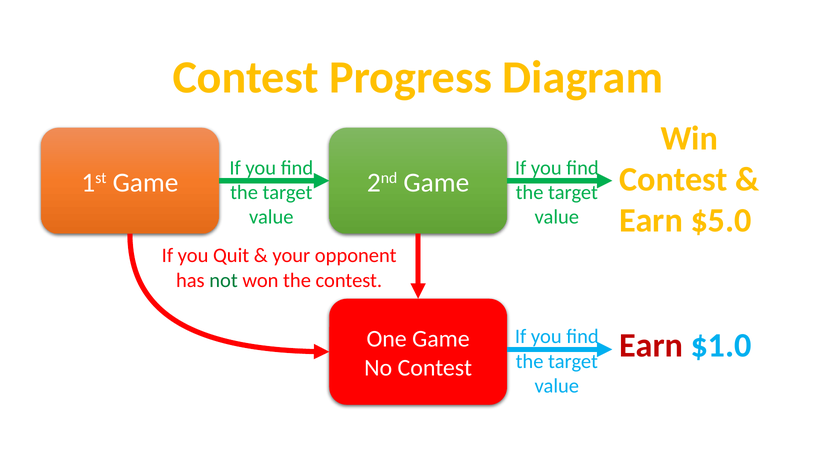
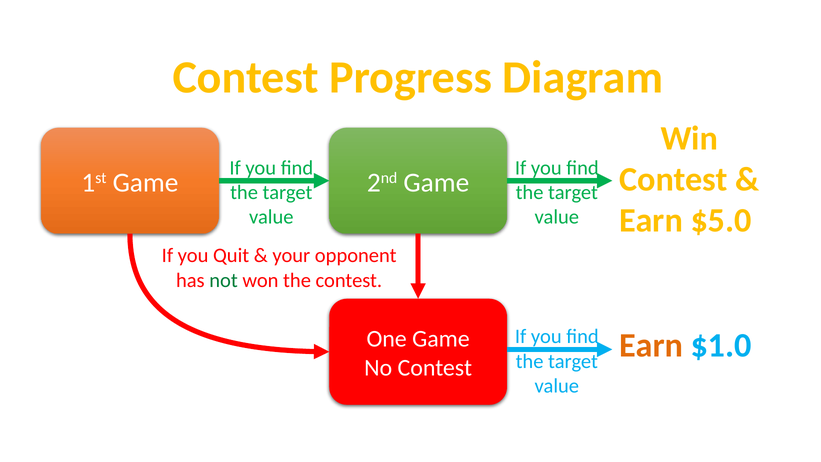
Earn colour: red -> orange (651, 345)
